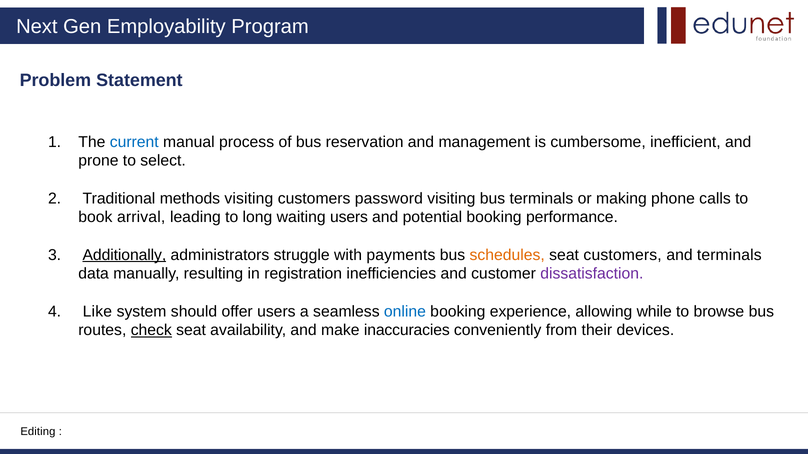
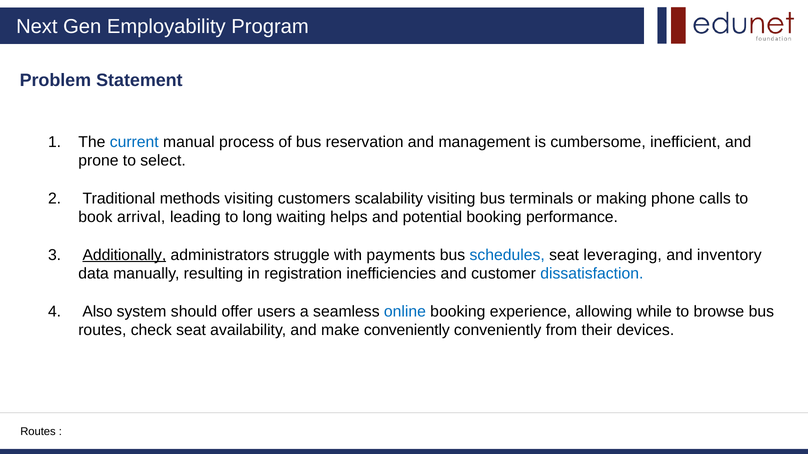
password: password -> scalability (389, 199)
waiting users: users -> helps (349, 217)
schedules colour: orange -> blue (507, 255)
seat customers: customers -> leveraging (623, 255)
and terminals: terminals -> inventory (729, 255)
dissatisfaction colour: purple -> blue (592, 274)
Like: Like -> Also (98, 312)
check underline: present -> none (151, 331)
make inaccuracies: inaccuracies -> conveniently (407, 331)
Editing: Editing -> Routes (38, 432)
